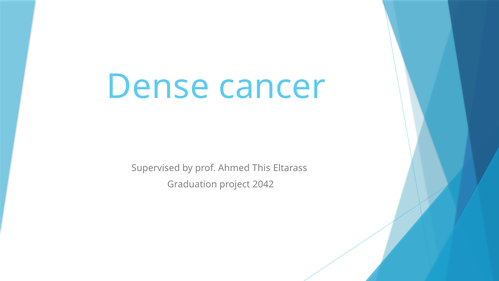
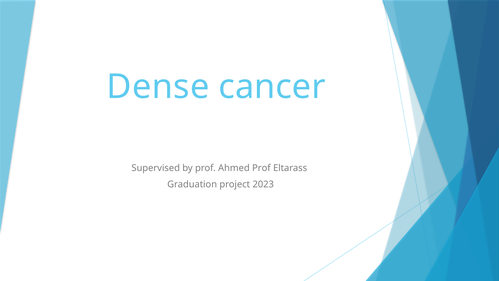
Ahmed This: This -> Prof (261, 168)
2042: 2042 -> 2023 (263, 184)
